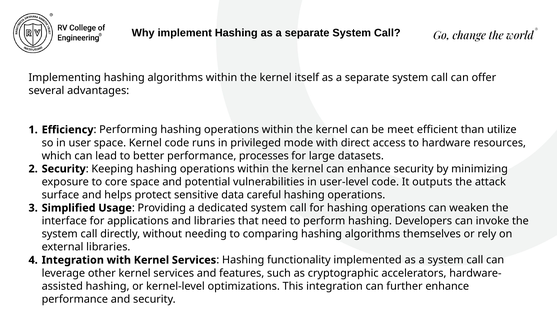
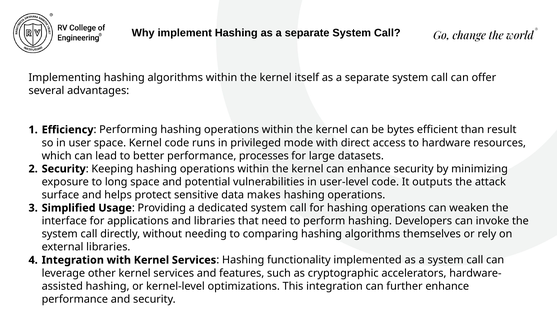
meet: meet -> bytes (401, 129)
utilize: utilize -> result (502, 129)
core: core -> long (116, 181)
careful: careful -> makes (264, 194)
